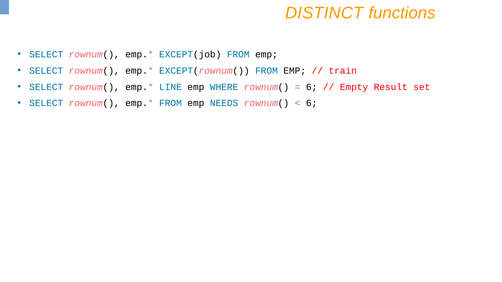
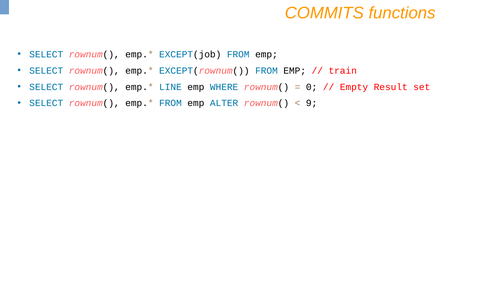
DISTINCT: DISTINCT -> COMMITS (324, 13)
6: 6 -> 0 (312, 87)
NEEDS: NEEDS -> ALTER (224, 103)
6: 6 -> 9 (312, 103)
